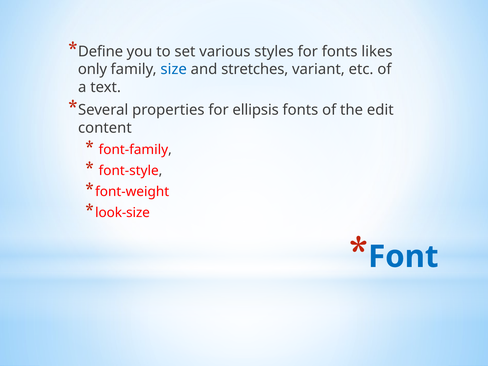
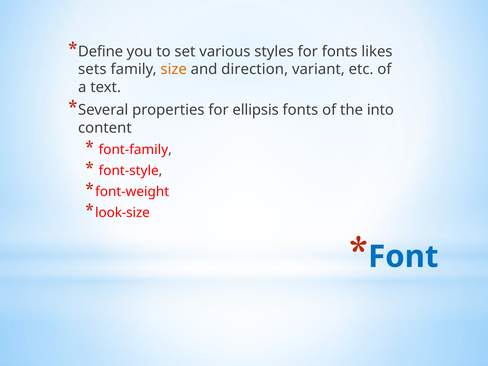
only: only -> sets (92, 69)
size colour: blue -> orange (174, 69)
stretches: stretches -> direction (255, 69)
edit: edit -> into (380, 110)
